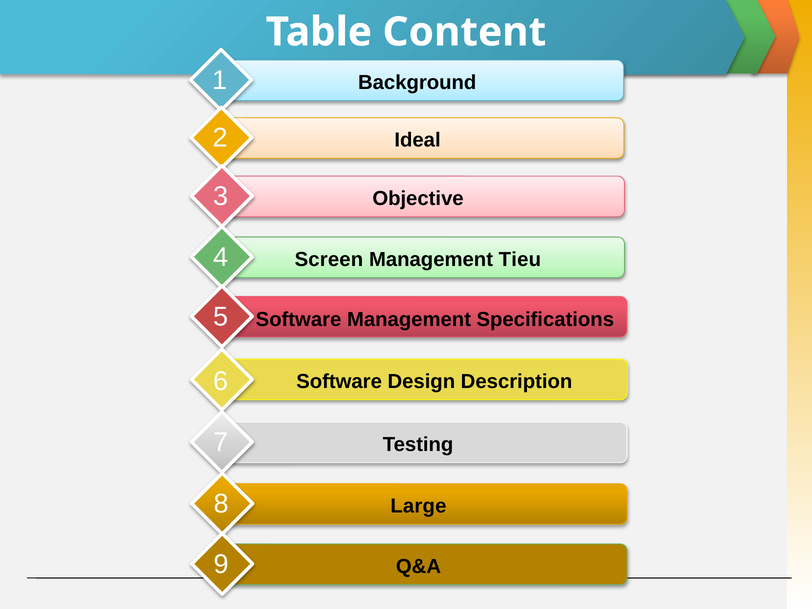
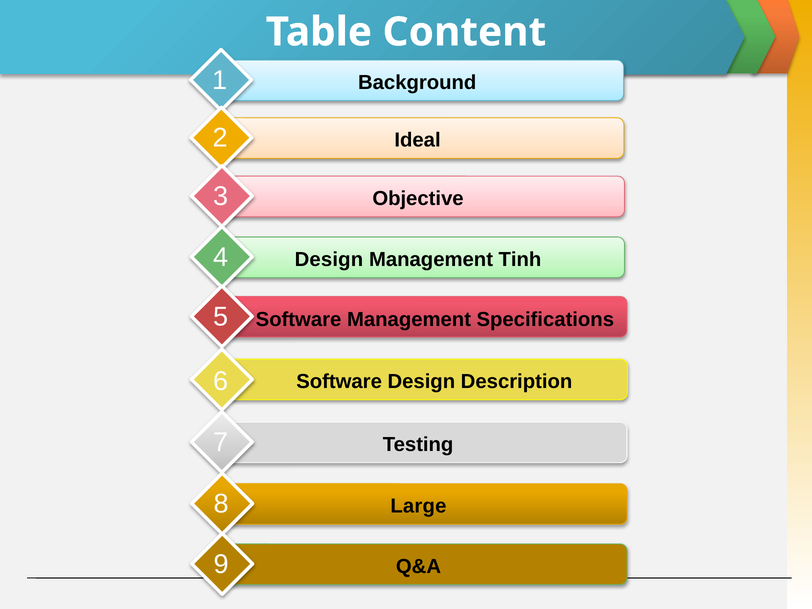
Screen: Screen -> Design (329, 260)
Tieu: Tieu -> Tinh (520, 260)
